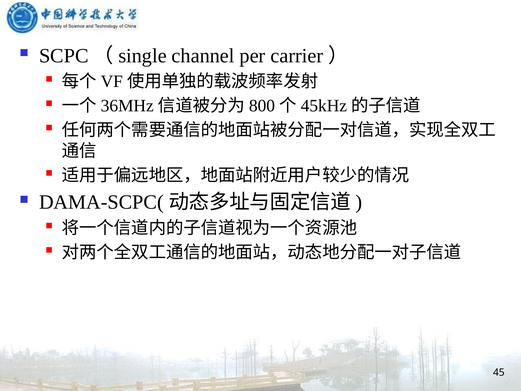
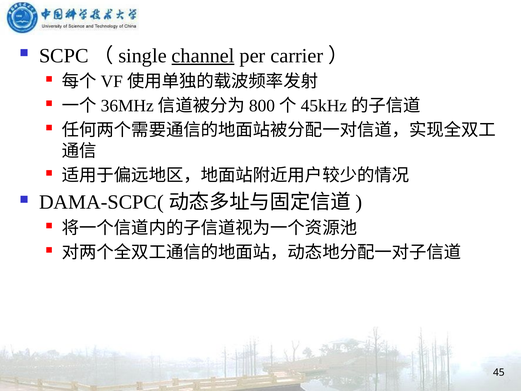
channel underline: none -> present (203, 56)
